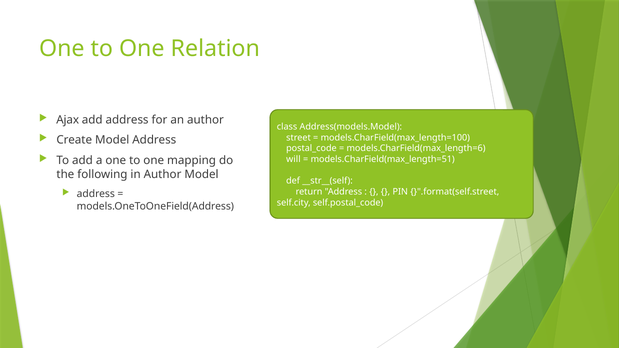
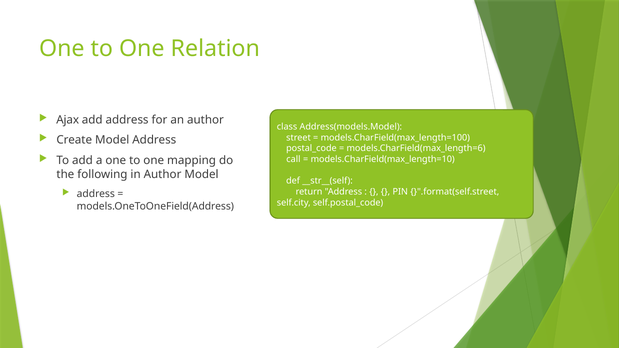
will: will -> call (293, 159)
models.CharField(max_length=51: models.CharField(max_length=51 -> models.CharField(max_length=10 (383, 159)
